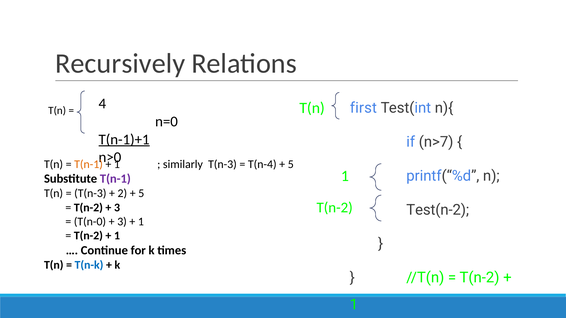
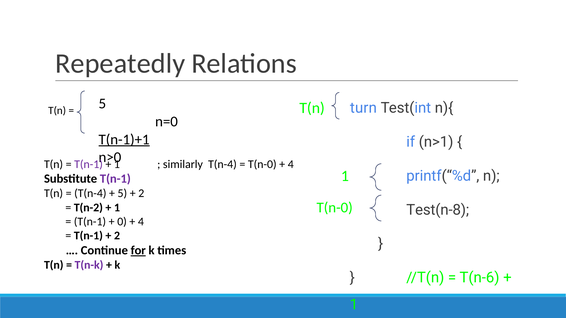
Recursively: Recursively -> Repeatedly (120, 63)
first: first -> turn (363, 108)
4: 4 -> 5 (102, 104)
n>7: n>7 -> n>1 (436, 142)
T(n-1 colour: orange -> purple (89, 164)
similarly T(n-3: T(n-3 -> T(n-4 (222, 164)
T(n-4: T(n-4 -> T(n-0 (262, 164)
5: 5 -> 4 (291, 164)
T(n-3: T(n-3 -> T(n-4 (90, 194)
2: 2 -> 5 (122, 194)
5: 5 -> 2 (141, 194)
T(n-2: T(n-2 -> T(n-0 (335, 208)
3: 3 -> 1 (117, 208)
Test(n-2: Test(n-2 -> Test(n-8 (438, 210)
T(n-0: T(n-0 -> T(n-1 (90, 222)
3: 3 -> 0 (122, 222)
1: 1 -> 4 (141, 222)
T(n-2: T(n-2 -> T(n-1 (88, 236)
1: 1 -> 2 (117, 236)
for underline: none -> present (138, 251)
T(n-k colour: blue -> purple (89, 265)
T(n-2: T(n-2 -> T(n-6 (480, 278)
